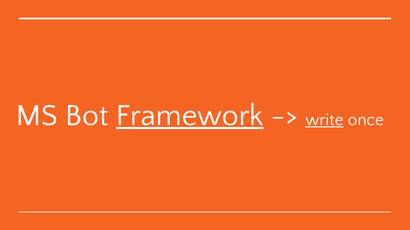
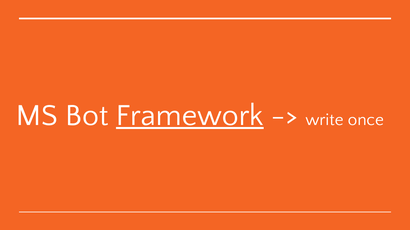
write underline: present -> none (325, 120)
